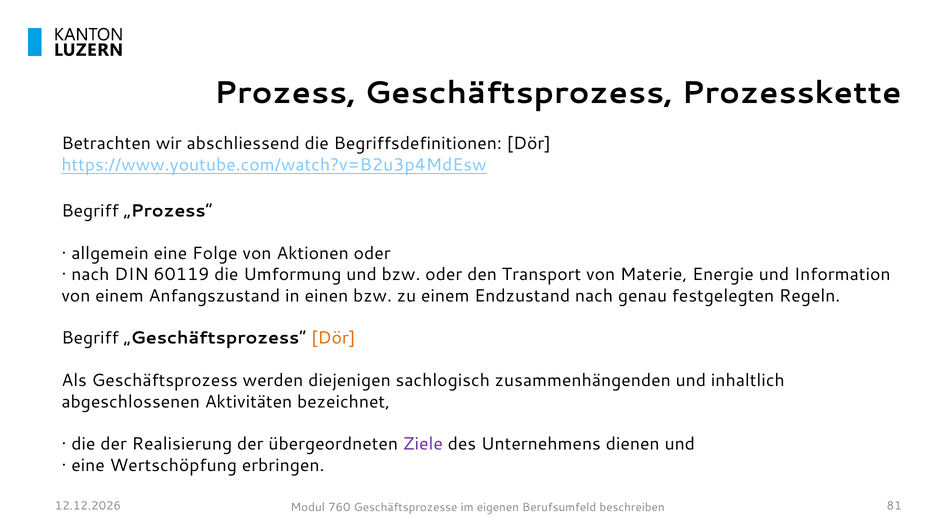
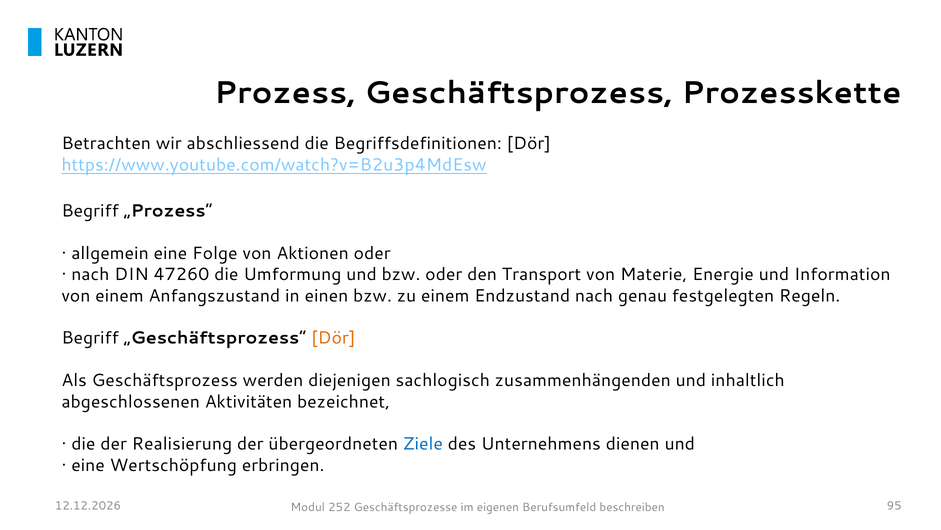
60119: 60119 -> 47260 (181, 274)
Ziele colour: purple -> blue (423, 444)
760: 760 -> 252 (339, 506)
81: 81 -> 95 (894, 505)
